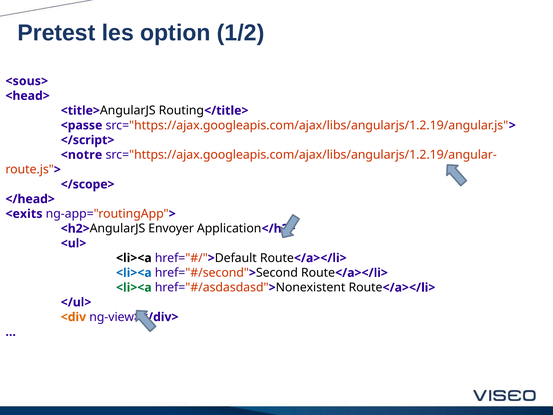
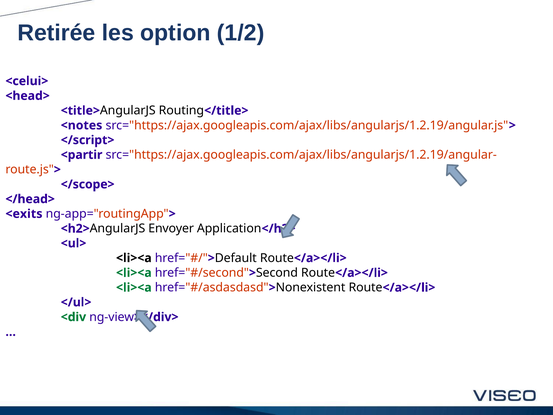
Pretest: Pretest -> Retirée (56, 33)
<sous>: <sous> -> <celui> (27, 81)
<passe: <passe -> <notes (82, 125)
<notre: <notre -> <partir (82, 155)
<li><a colour: blue -> green (134, 273)
<div colour: orange -> green (73, 317)
